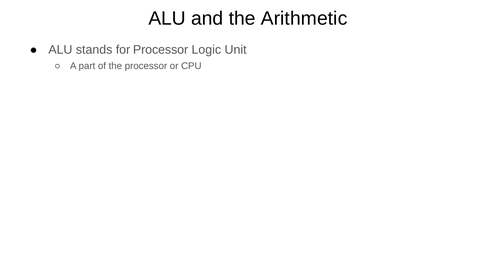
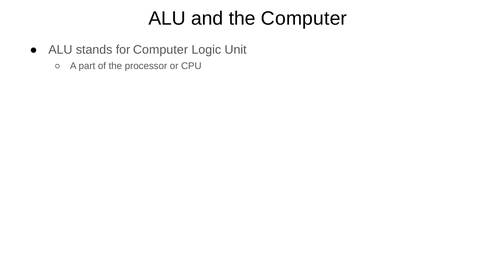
the Arithmetic: Arithmetic -> Computer (304, 18)
for Processor: Processor -> Computer (160, 50)
